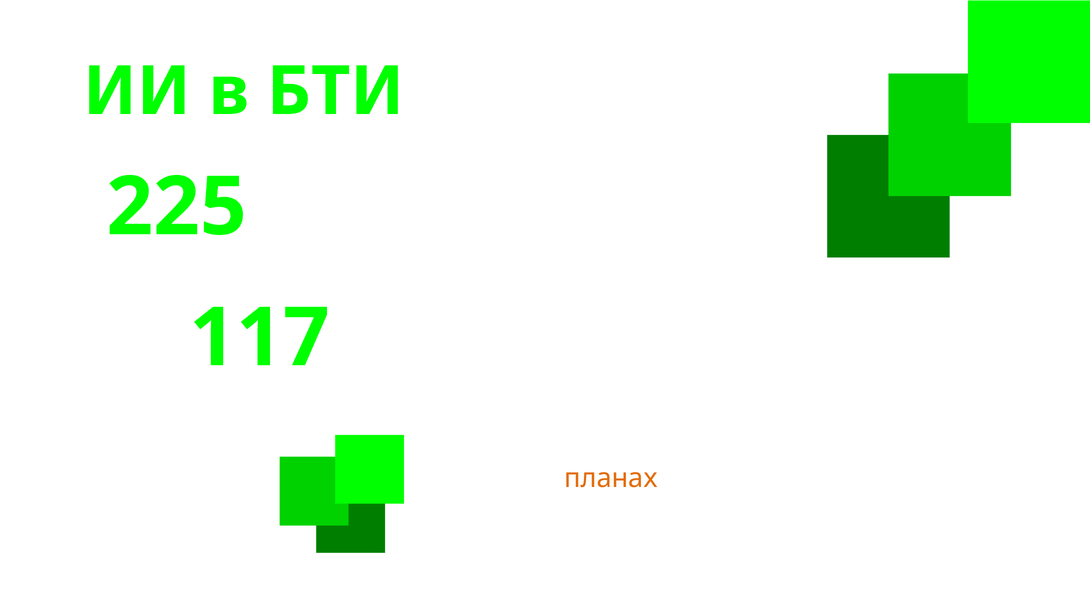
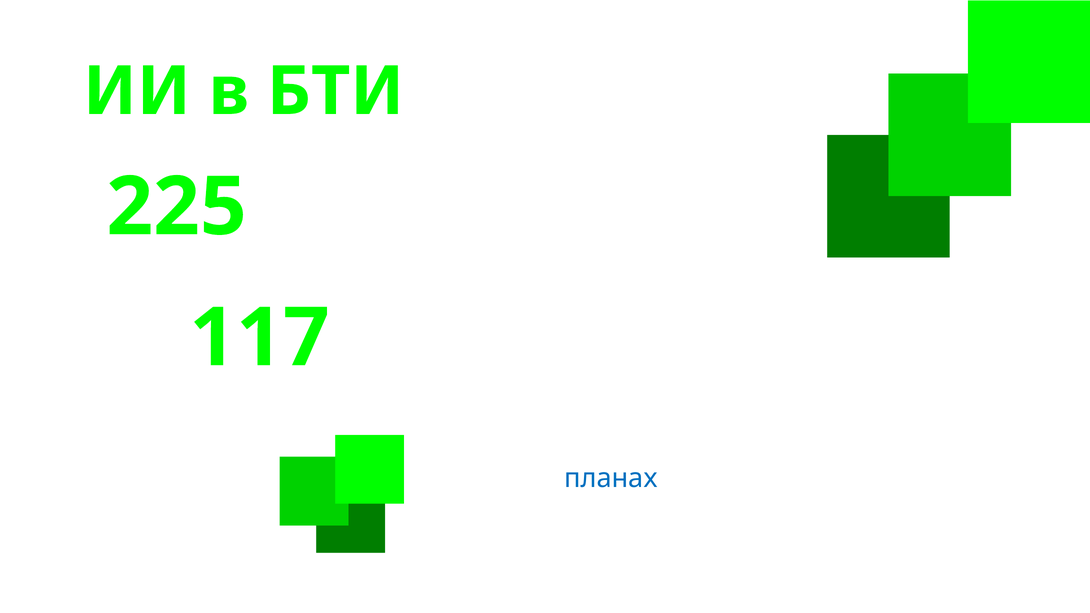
планах colour: orange -> blue (611, 478)
